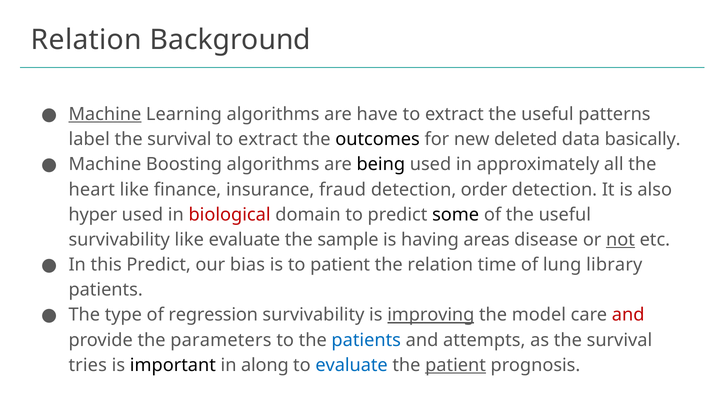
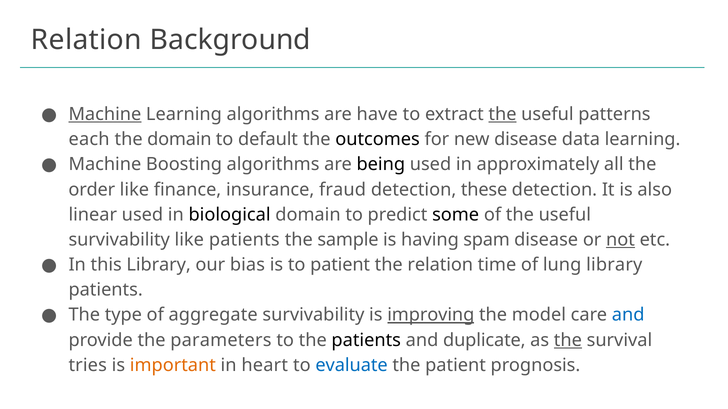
the underline: none -> present (503, 114)
label: label -> each (89, 140)
survival: survival -> domain (179, 140)
extract: extract -> default (268, 140)
new deleted: deleted -> disease (526, 140)
data basically: basically -> learning (643, 140)
heart: heart -> order (92, 190)
order: order -> these (484, 190)
hyper: hyper -> linear (93, 215)
biological colour: red -> black (230, 215)
like evaluate: evaluate -> patients (244, 240)
areas: areas -> spam (487, 240)
this Predict: Predict -> Library (159, 265)
regression: regression -> aggregate (213, 315)
and colour: red -> blue (628, 315)
patients colour: blue -> black (366, 340)
attempts: attempts -> duplicate (484, 340)
the underline: none -> present (568, 340)
important colour: black -> orange (173, 366)
along: along -> heart (265, 366)
patient underline: present -> none (456, 366)
